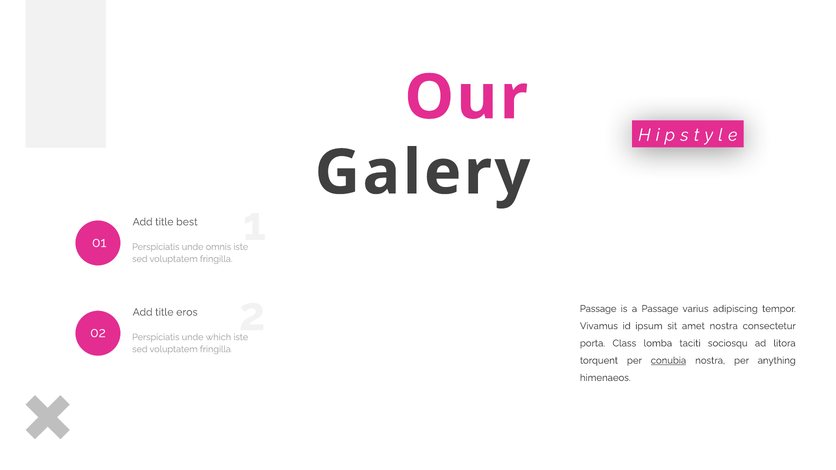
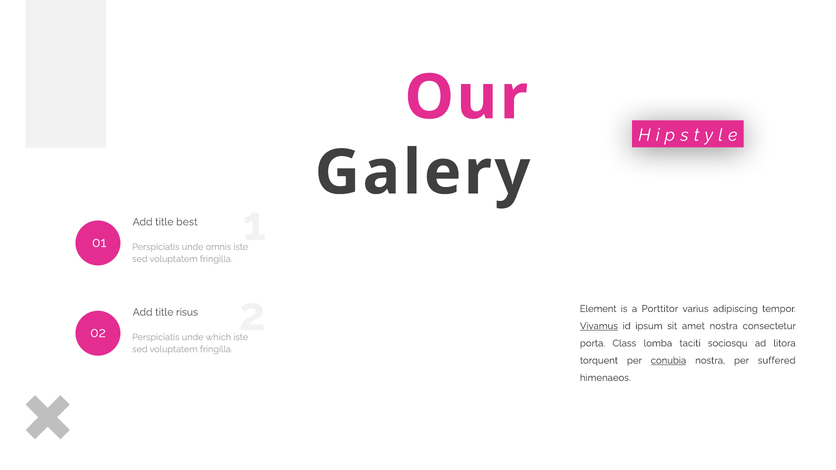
Passage: Passage -> Element (598, 309)
a Passage: Passage -> Porttitor (660, 309)
eros: eros -> risus (187, 312)
Vivamus underline: none -> present (599, 326)
anything: anything -> suffered (777, 361)
